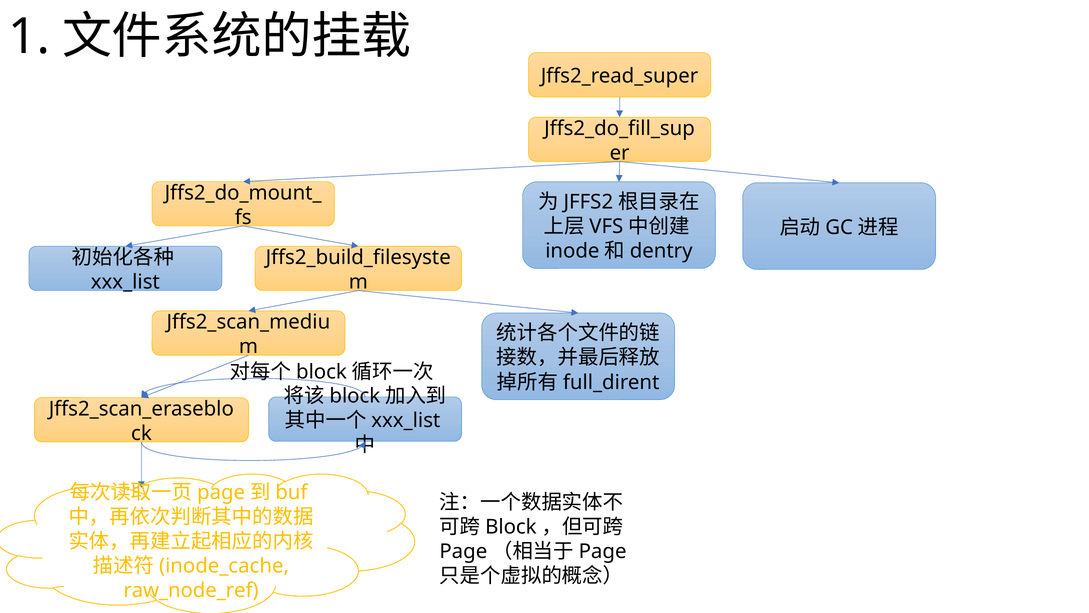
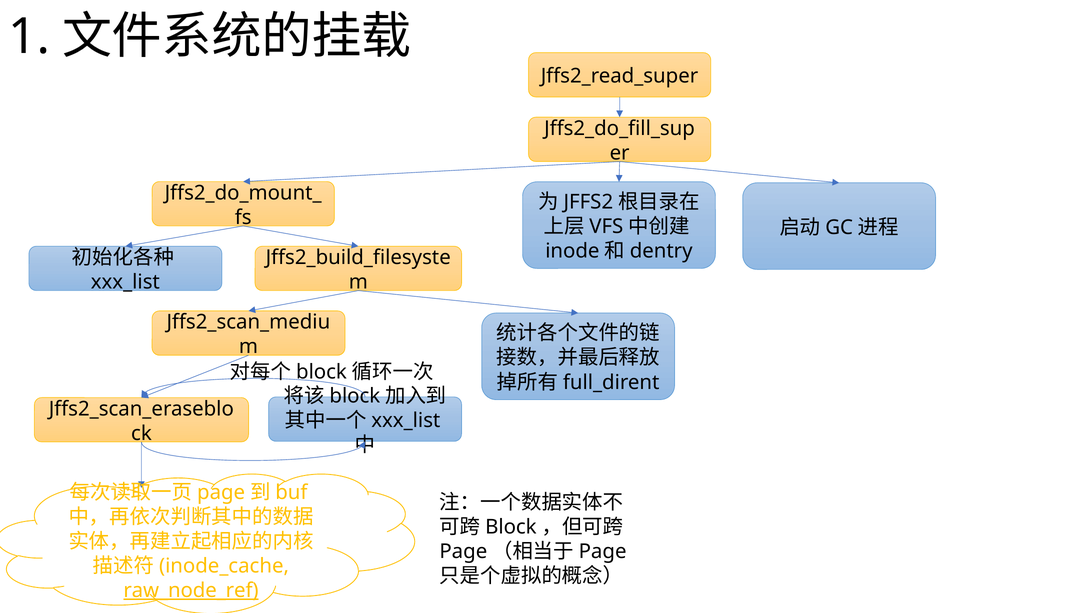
raw_node_ref underline: none -> present (191, 590)
